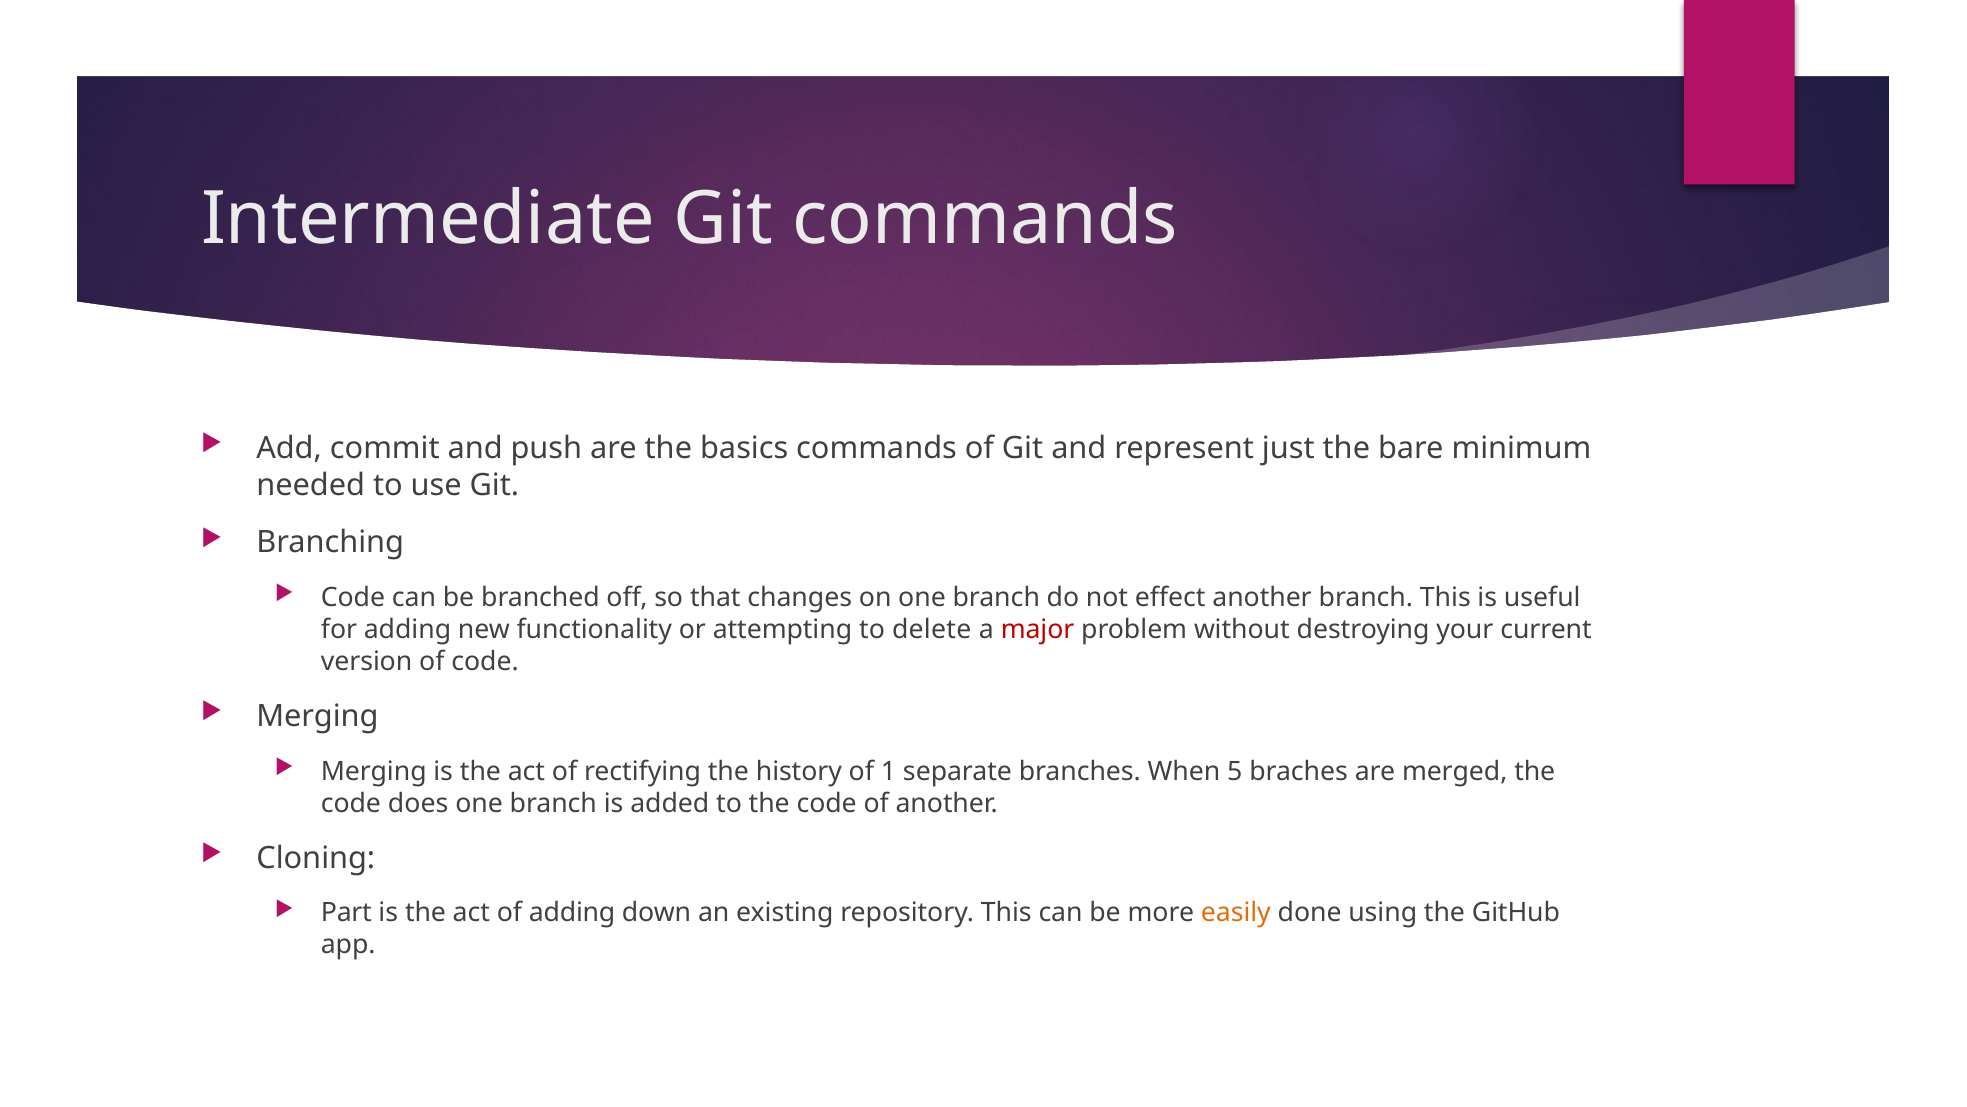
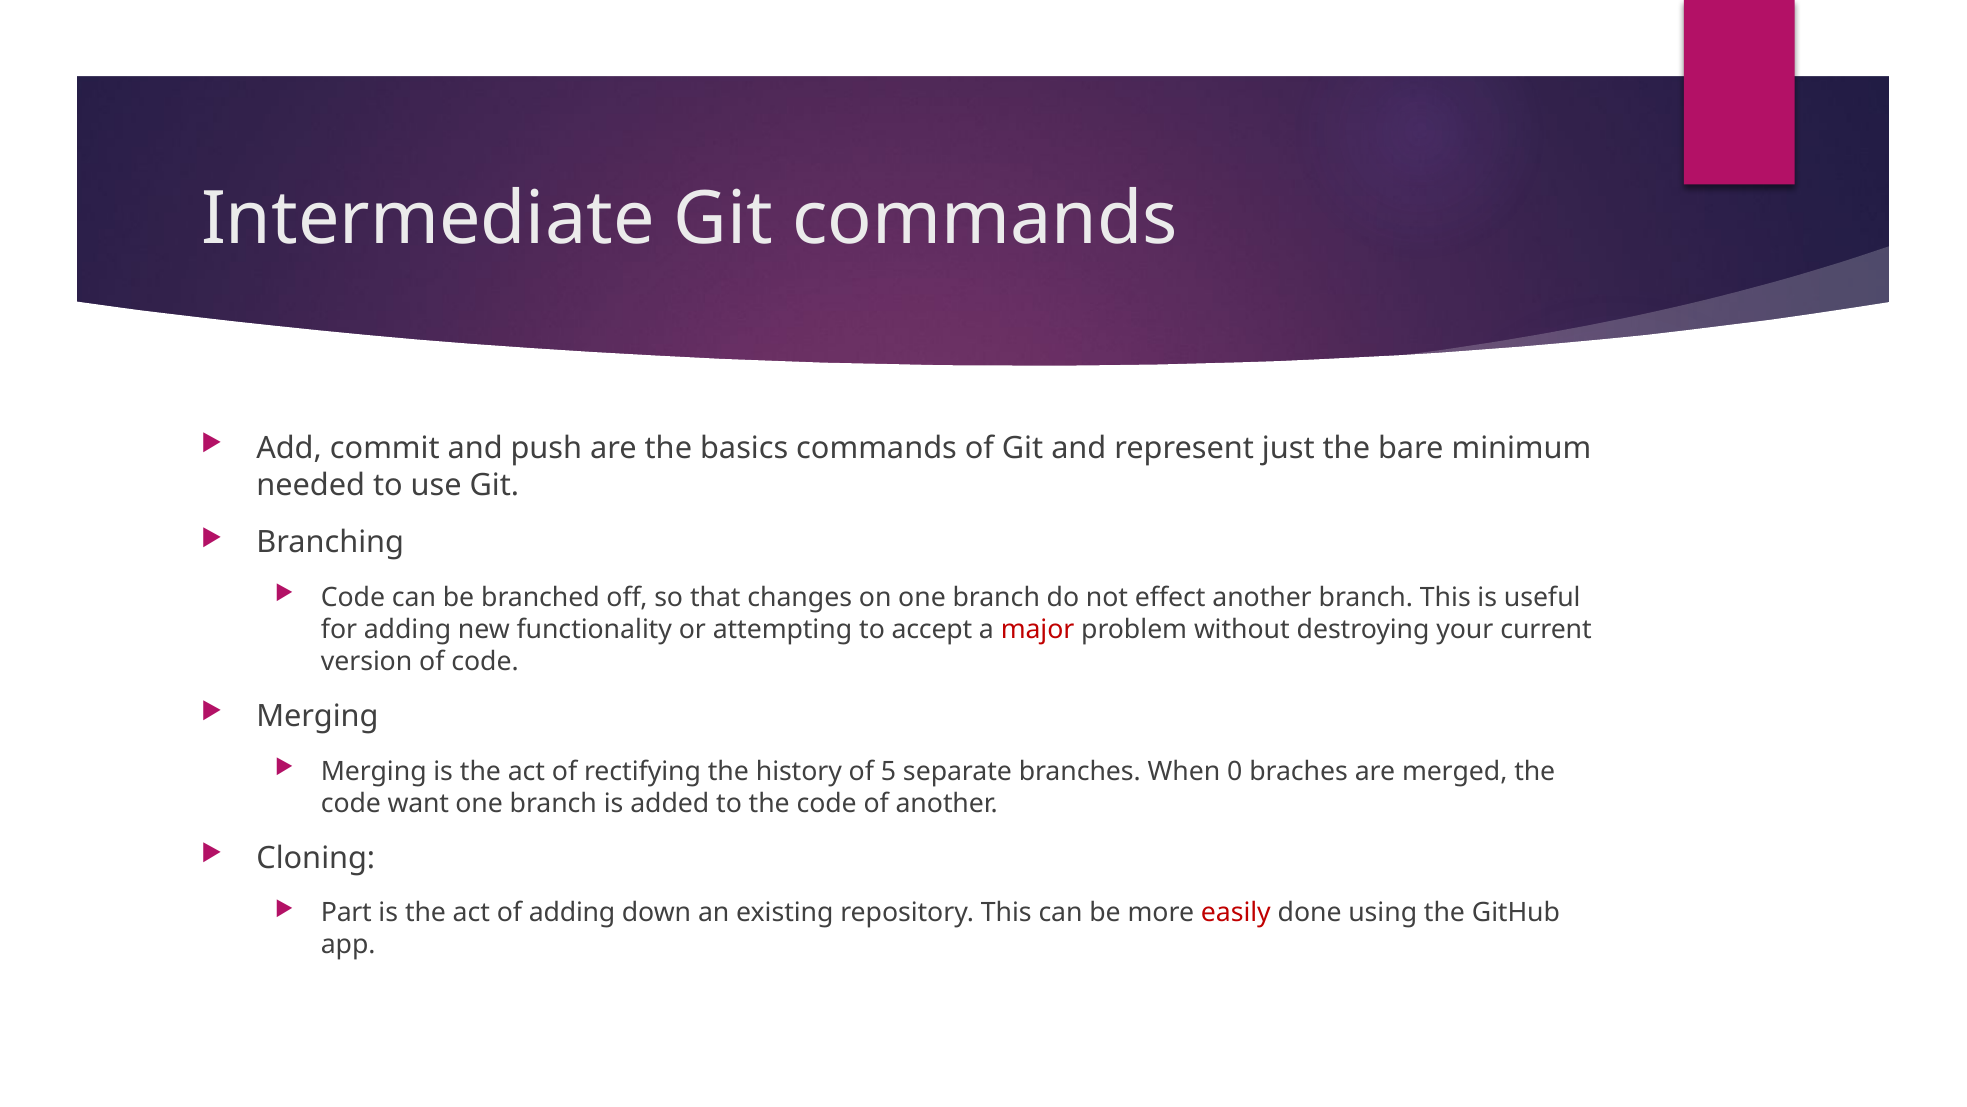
delete: delete -> accept (932, 629)
1: 1 -> 5 (889, 771)
5: 5 -> 0 (1235, 771)
does: does -> want (418, 803)
easily colour: orange -> red (1236, 913)
